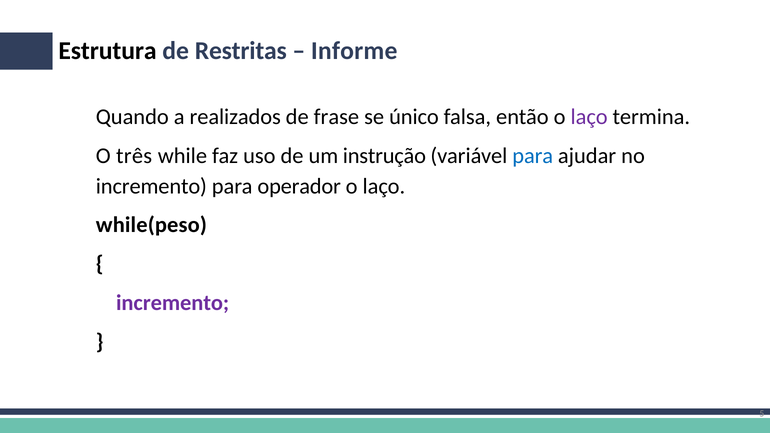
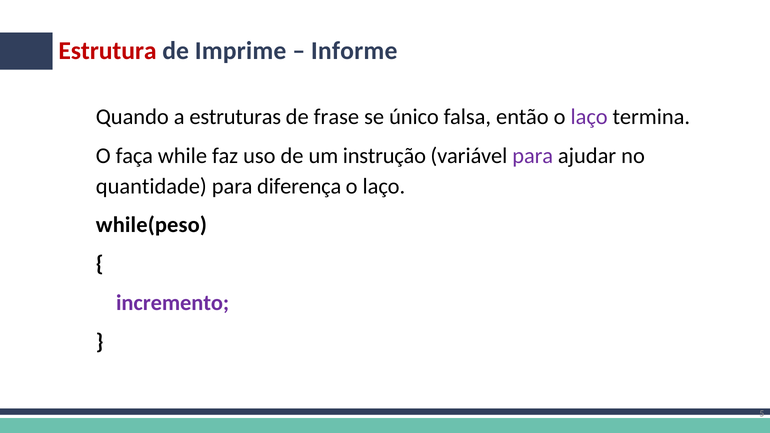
Estrutura colour: black -> red (108, 51)
Restritas: Restritas -> Imprime (241, 51)
realizados: realizados -> estruturas (235, 117)
três: três -> faça (134, 156)
para colour: blue -> purple (533, 156)
incremento: incremento -> quantidade (151, 186)
operador: operador -> diferença (299, 186)
